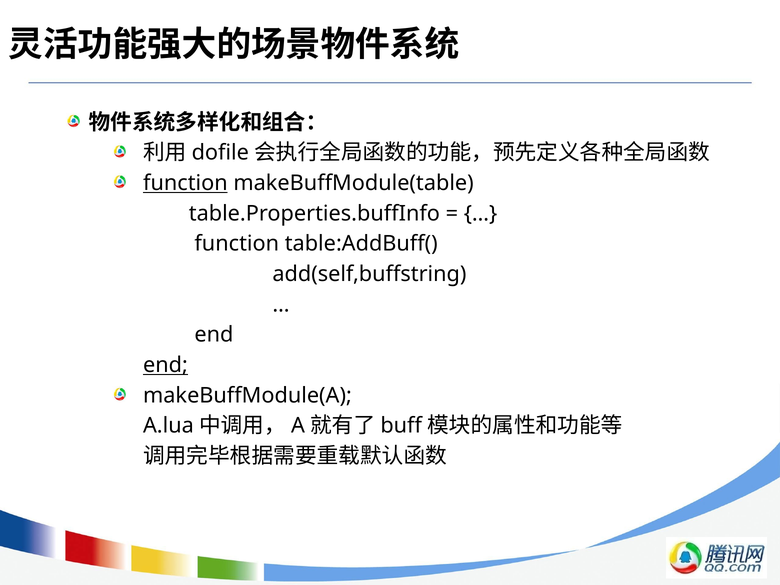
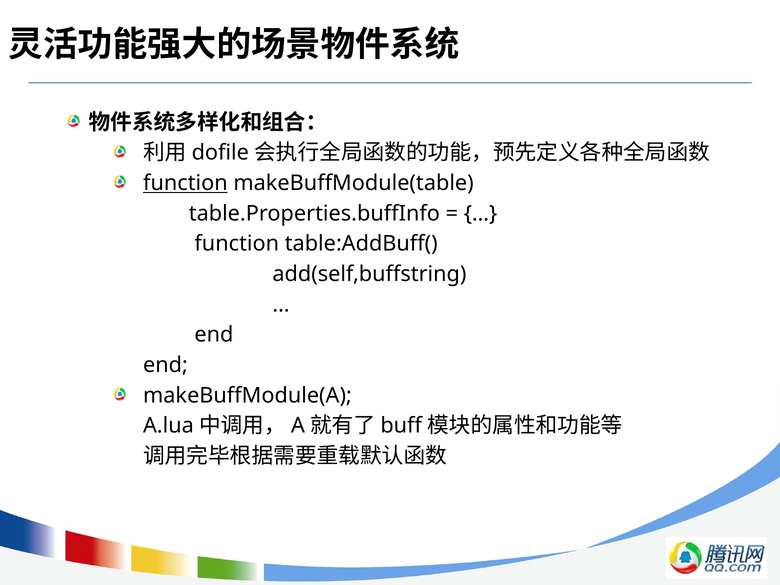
end underline: present -> none (165, 365)
